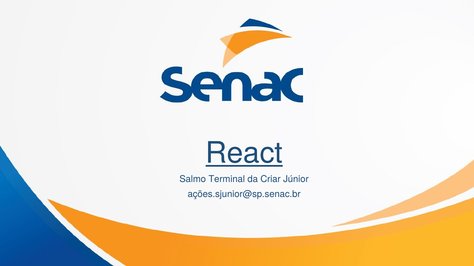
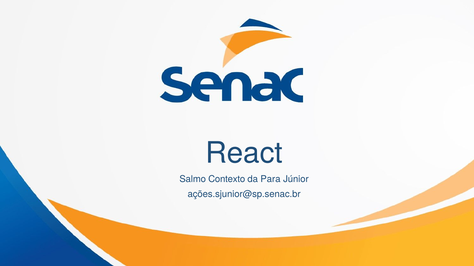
React underline: present -> none (244, 153)
Terminal: Terminal -> Contexto (227, 180)
Criar: Criar -> Para (270, 180)
